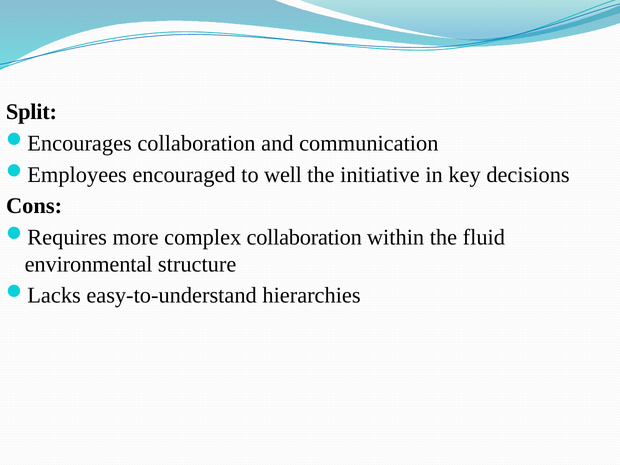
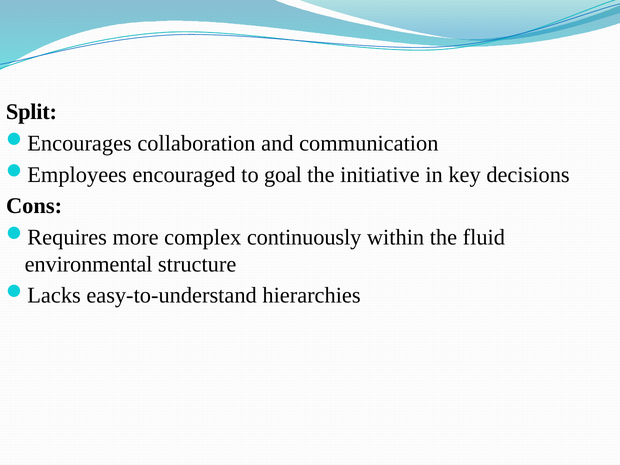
well: well -> goal (283, 175)
complex collaboration: collaboration -> continuously (304, 237)
